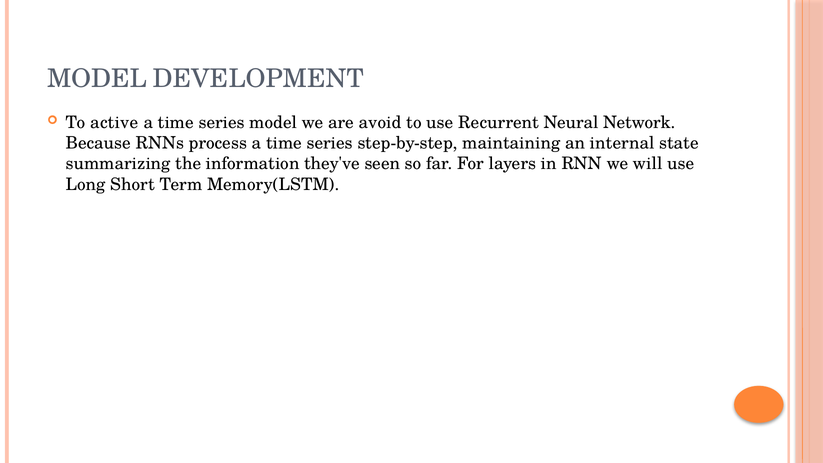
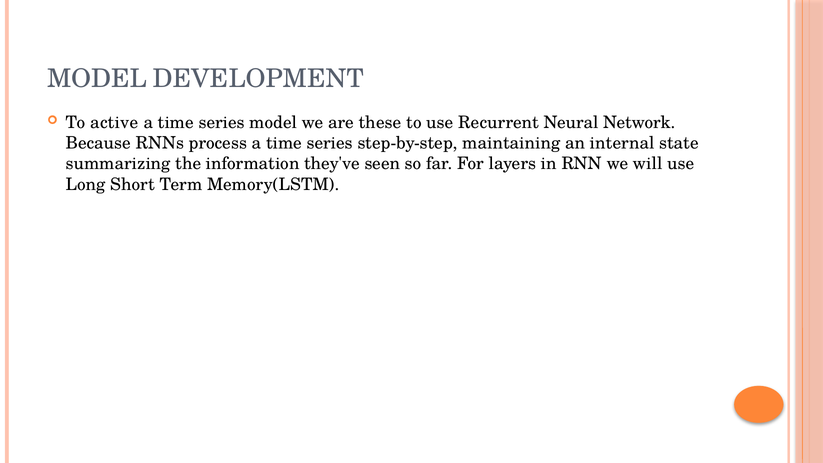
avoid: avoid -> these (380, 123)
